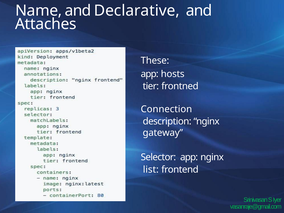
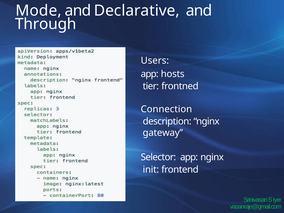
Name: Name -> Mode (38, 11)
Attaches: Attaches -> Through (46, 24)
These: These -> Users (155, 61)
list: list -> init (151, 170)
